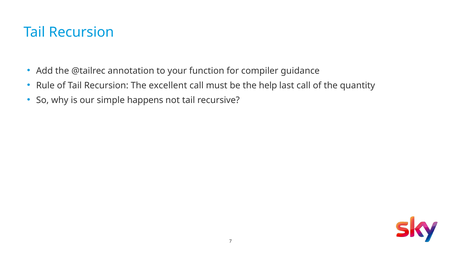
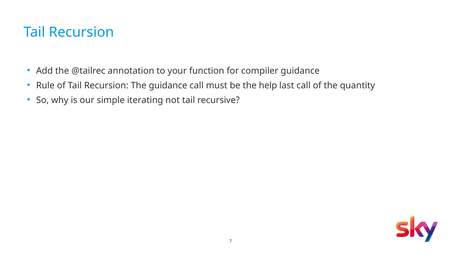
The excellent: excellent -> guidance (168, 86)
happens: happens -> iterating (145, 100)
